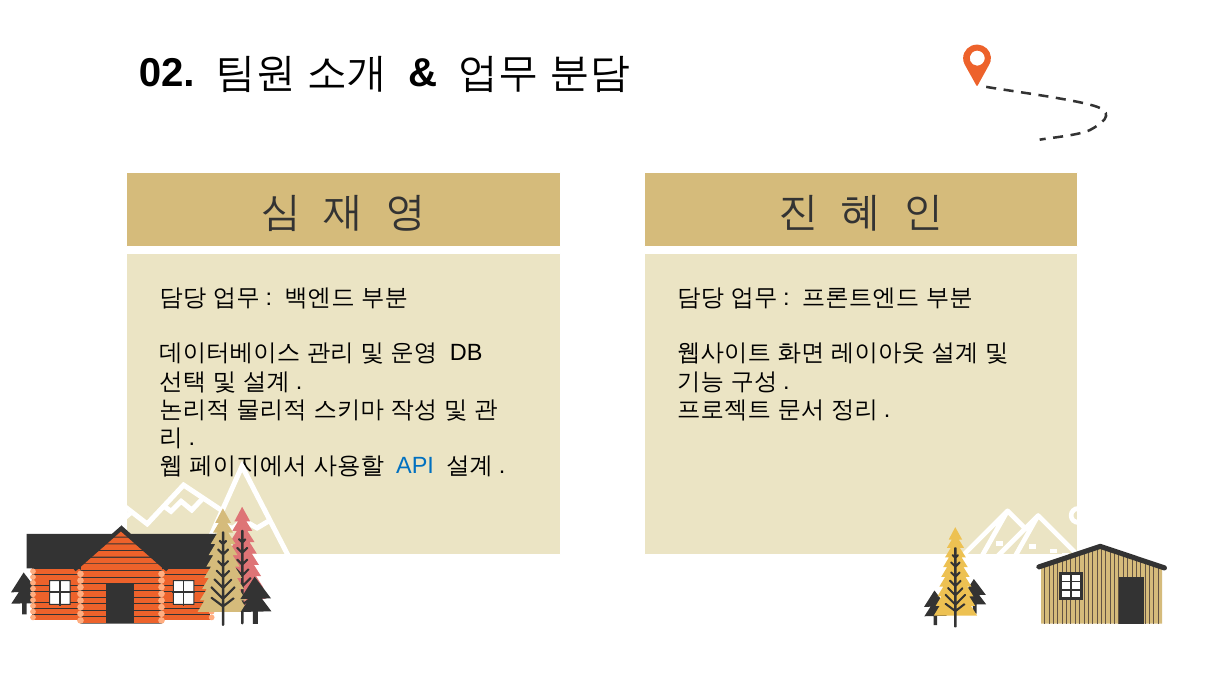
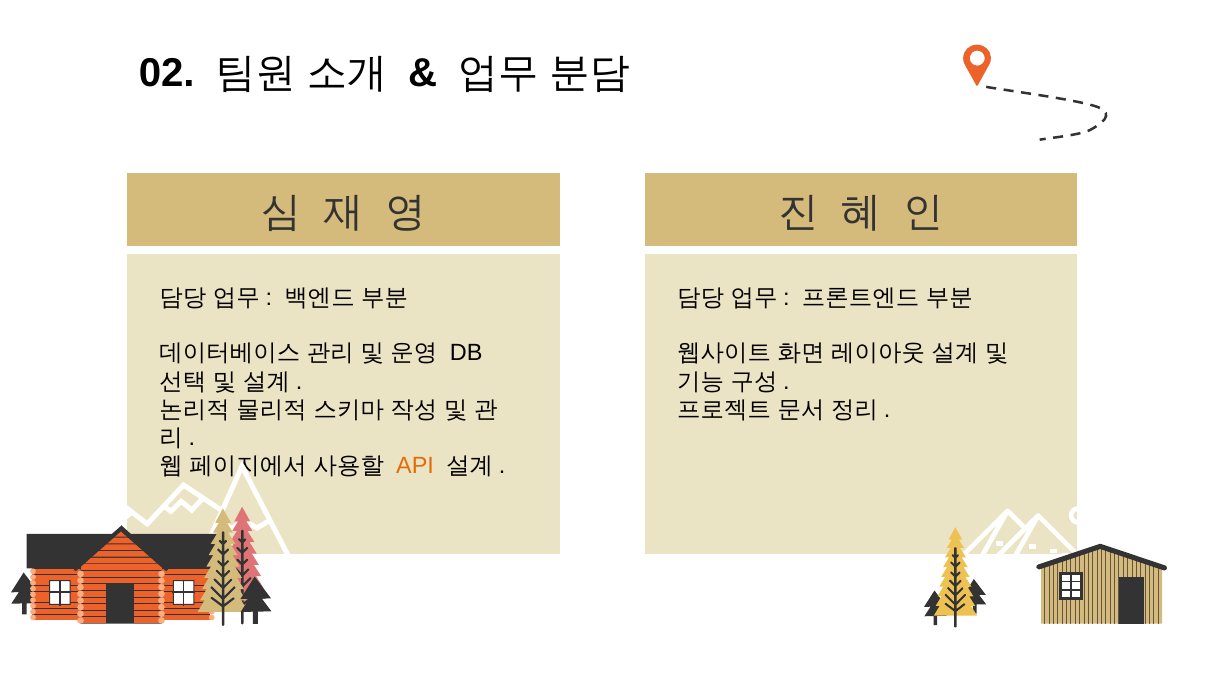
API colour: blue -> orange (415, 466)
